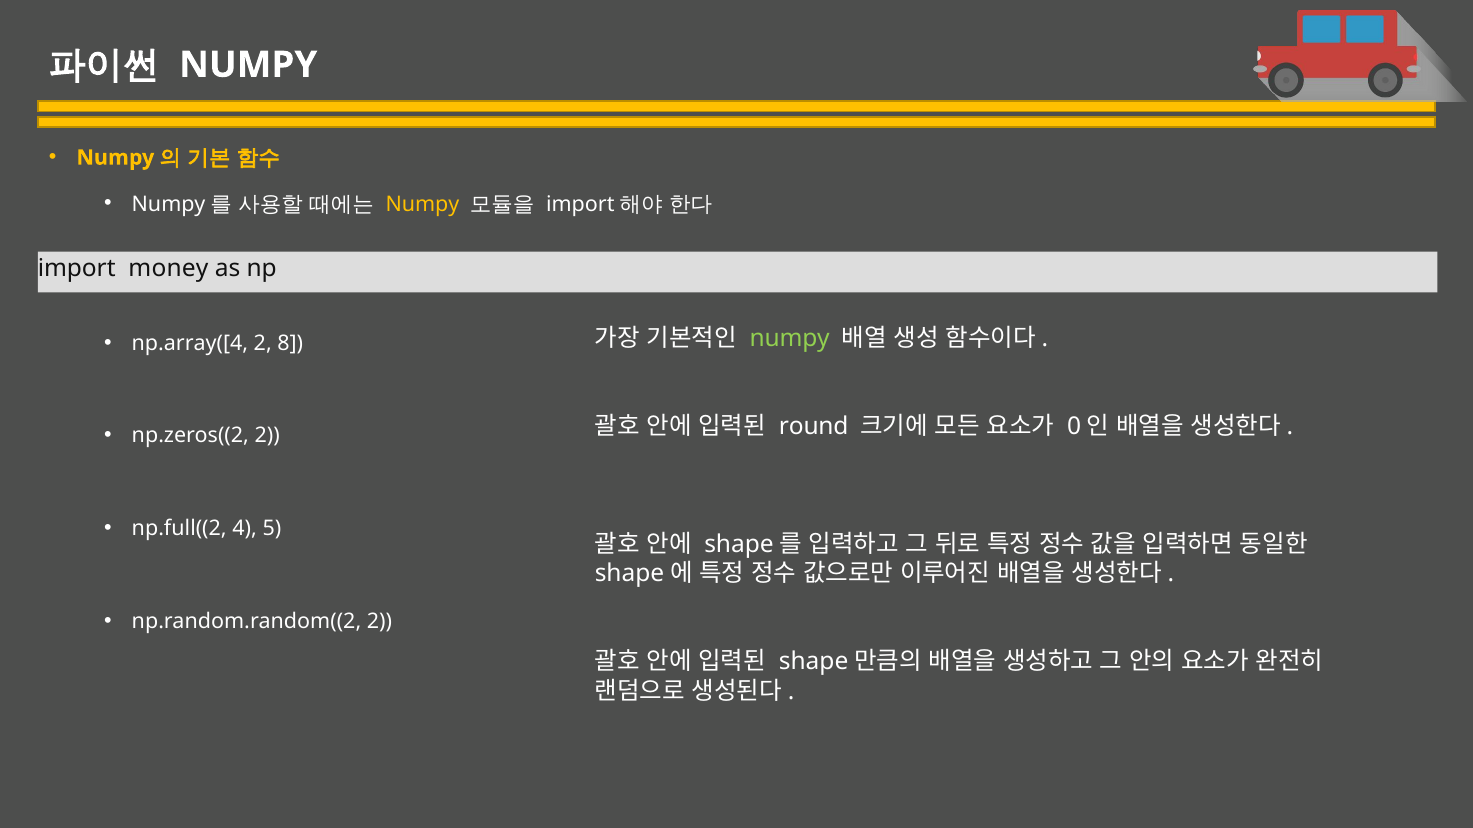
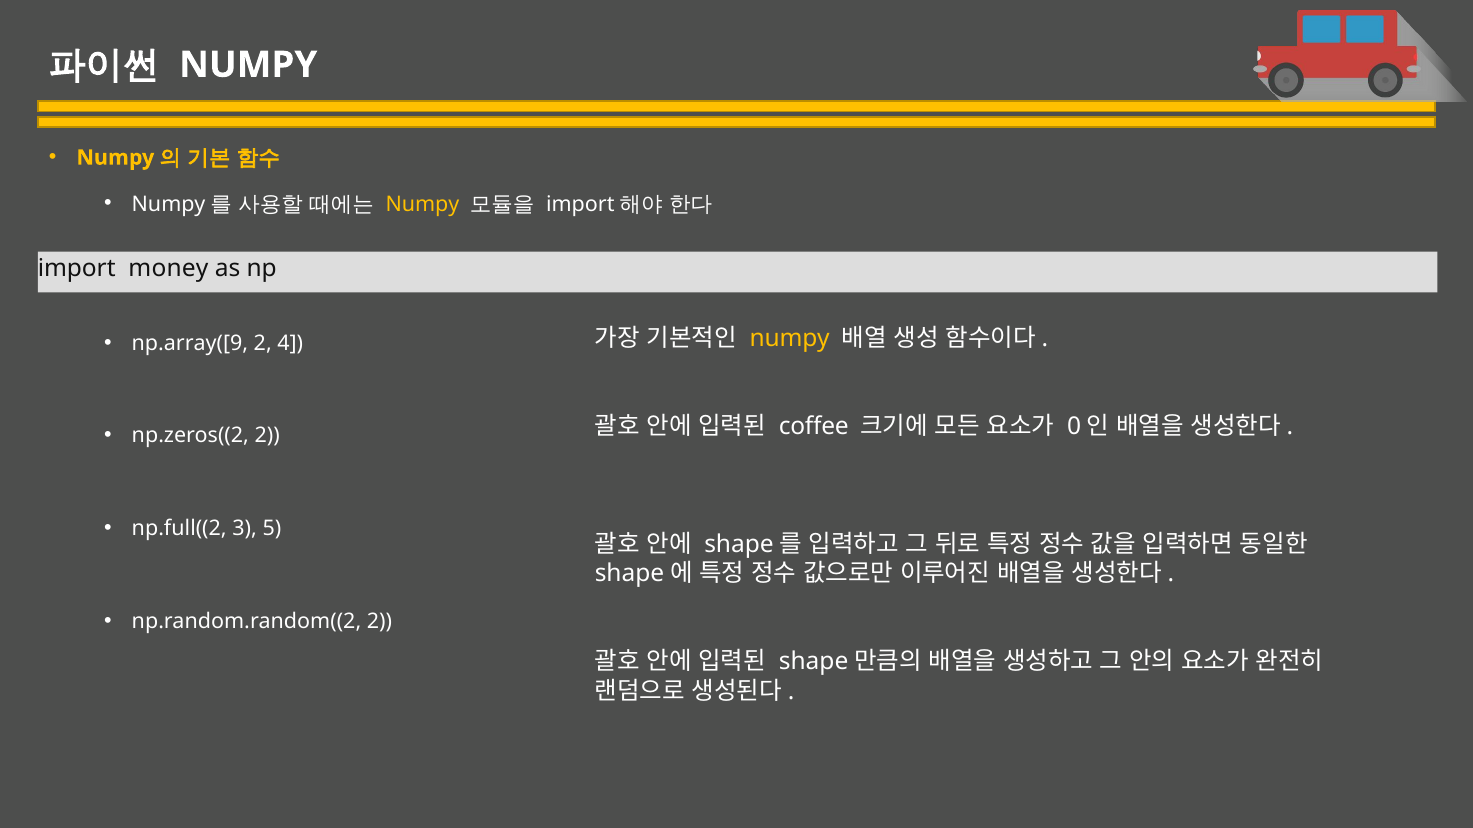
numpy colour: light green -> yellow (790, 338)
np.array([4: np.array([4 -> np.array([9 (190, 343)
8: 8 -> 4 (290, 343)
round: round -> coffee (814, 427)
4: 4 -> 3 (245, 529)
